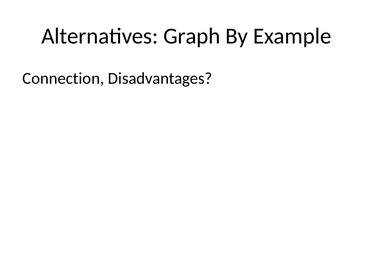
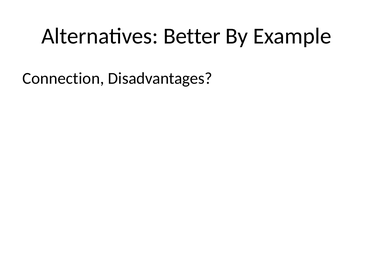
Graph: Graph -> Better (192, 36)
